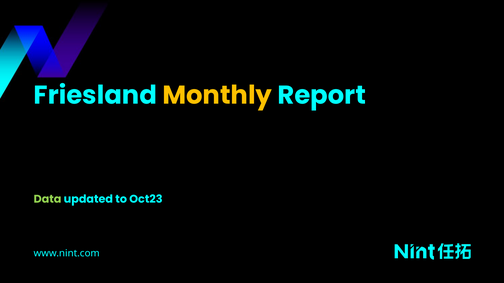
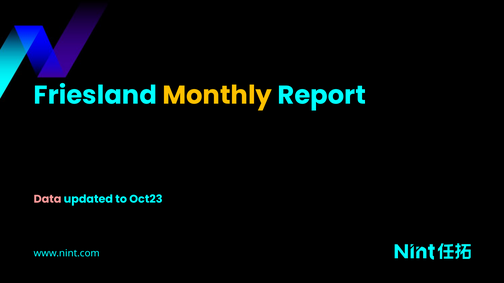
Data colour: light green -> pink (48, 200)
